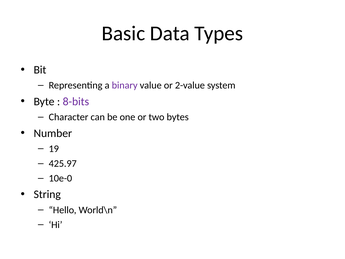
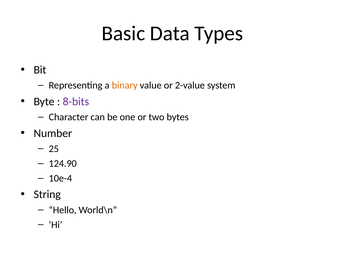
binary colour: purple -> orange (125, 85)
19: 19 -> 25 (54, 149)
425.97: 425.97 -> 124.90 (63, 163)
10e-0: 10e-0 -> 10e-4 (60, 178)
